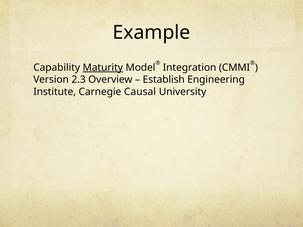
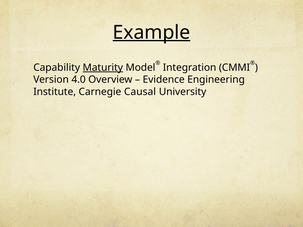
Example underline: none -> present (151, 32)
2.3: 2.3 -> 4.0 (79, 80)
Establish: Establish -> Evidence (164, 80)
